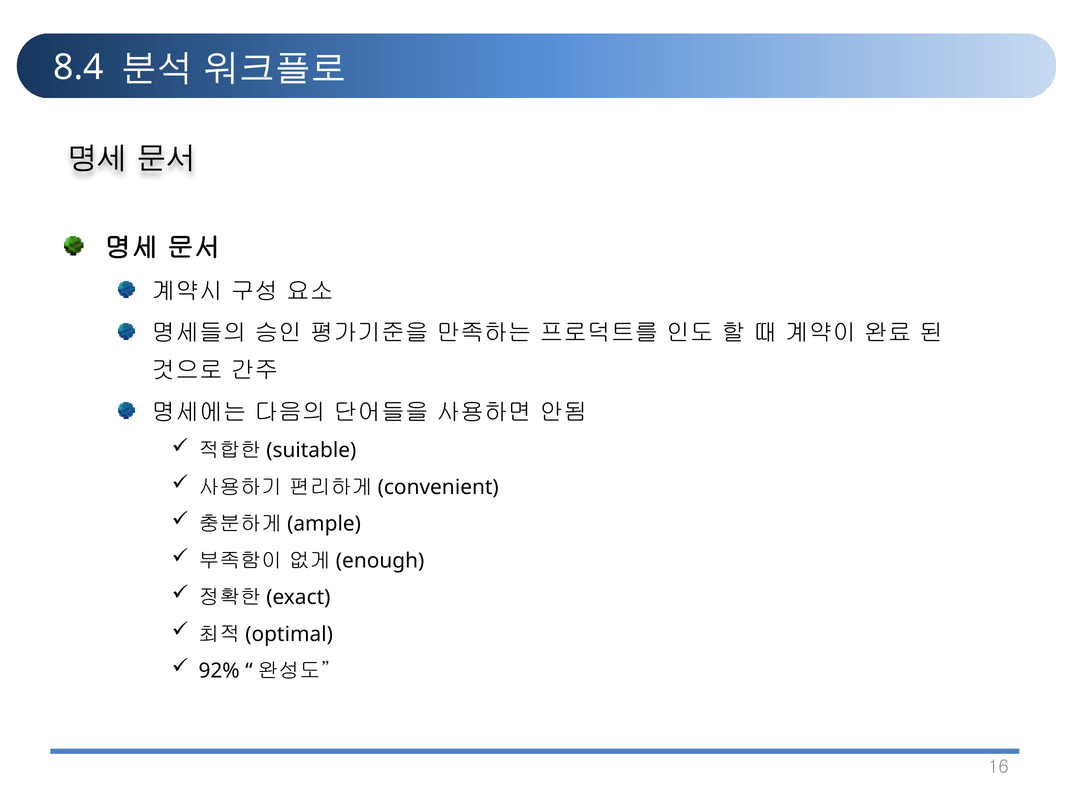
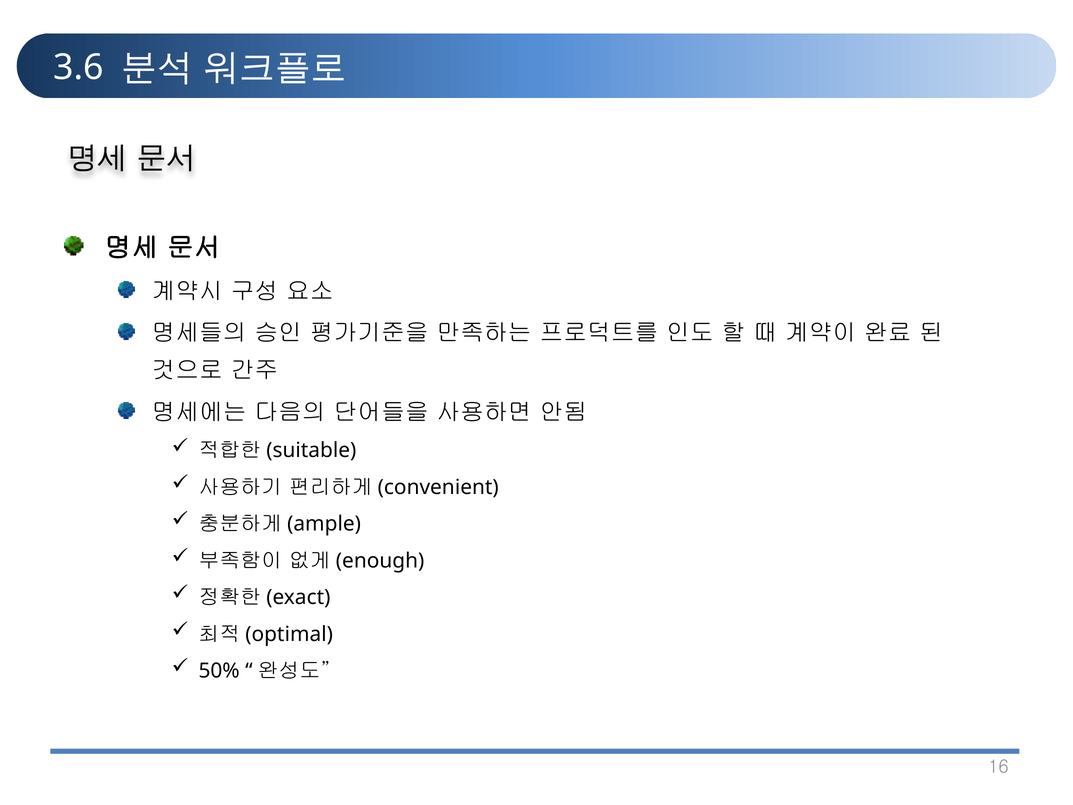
8.4: 8.4 -> 3.6 (78, 68)
92%: 92% -> 50% (219, 671)
